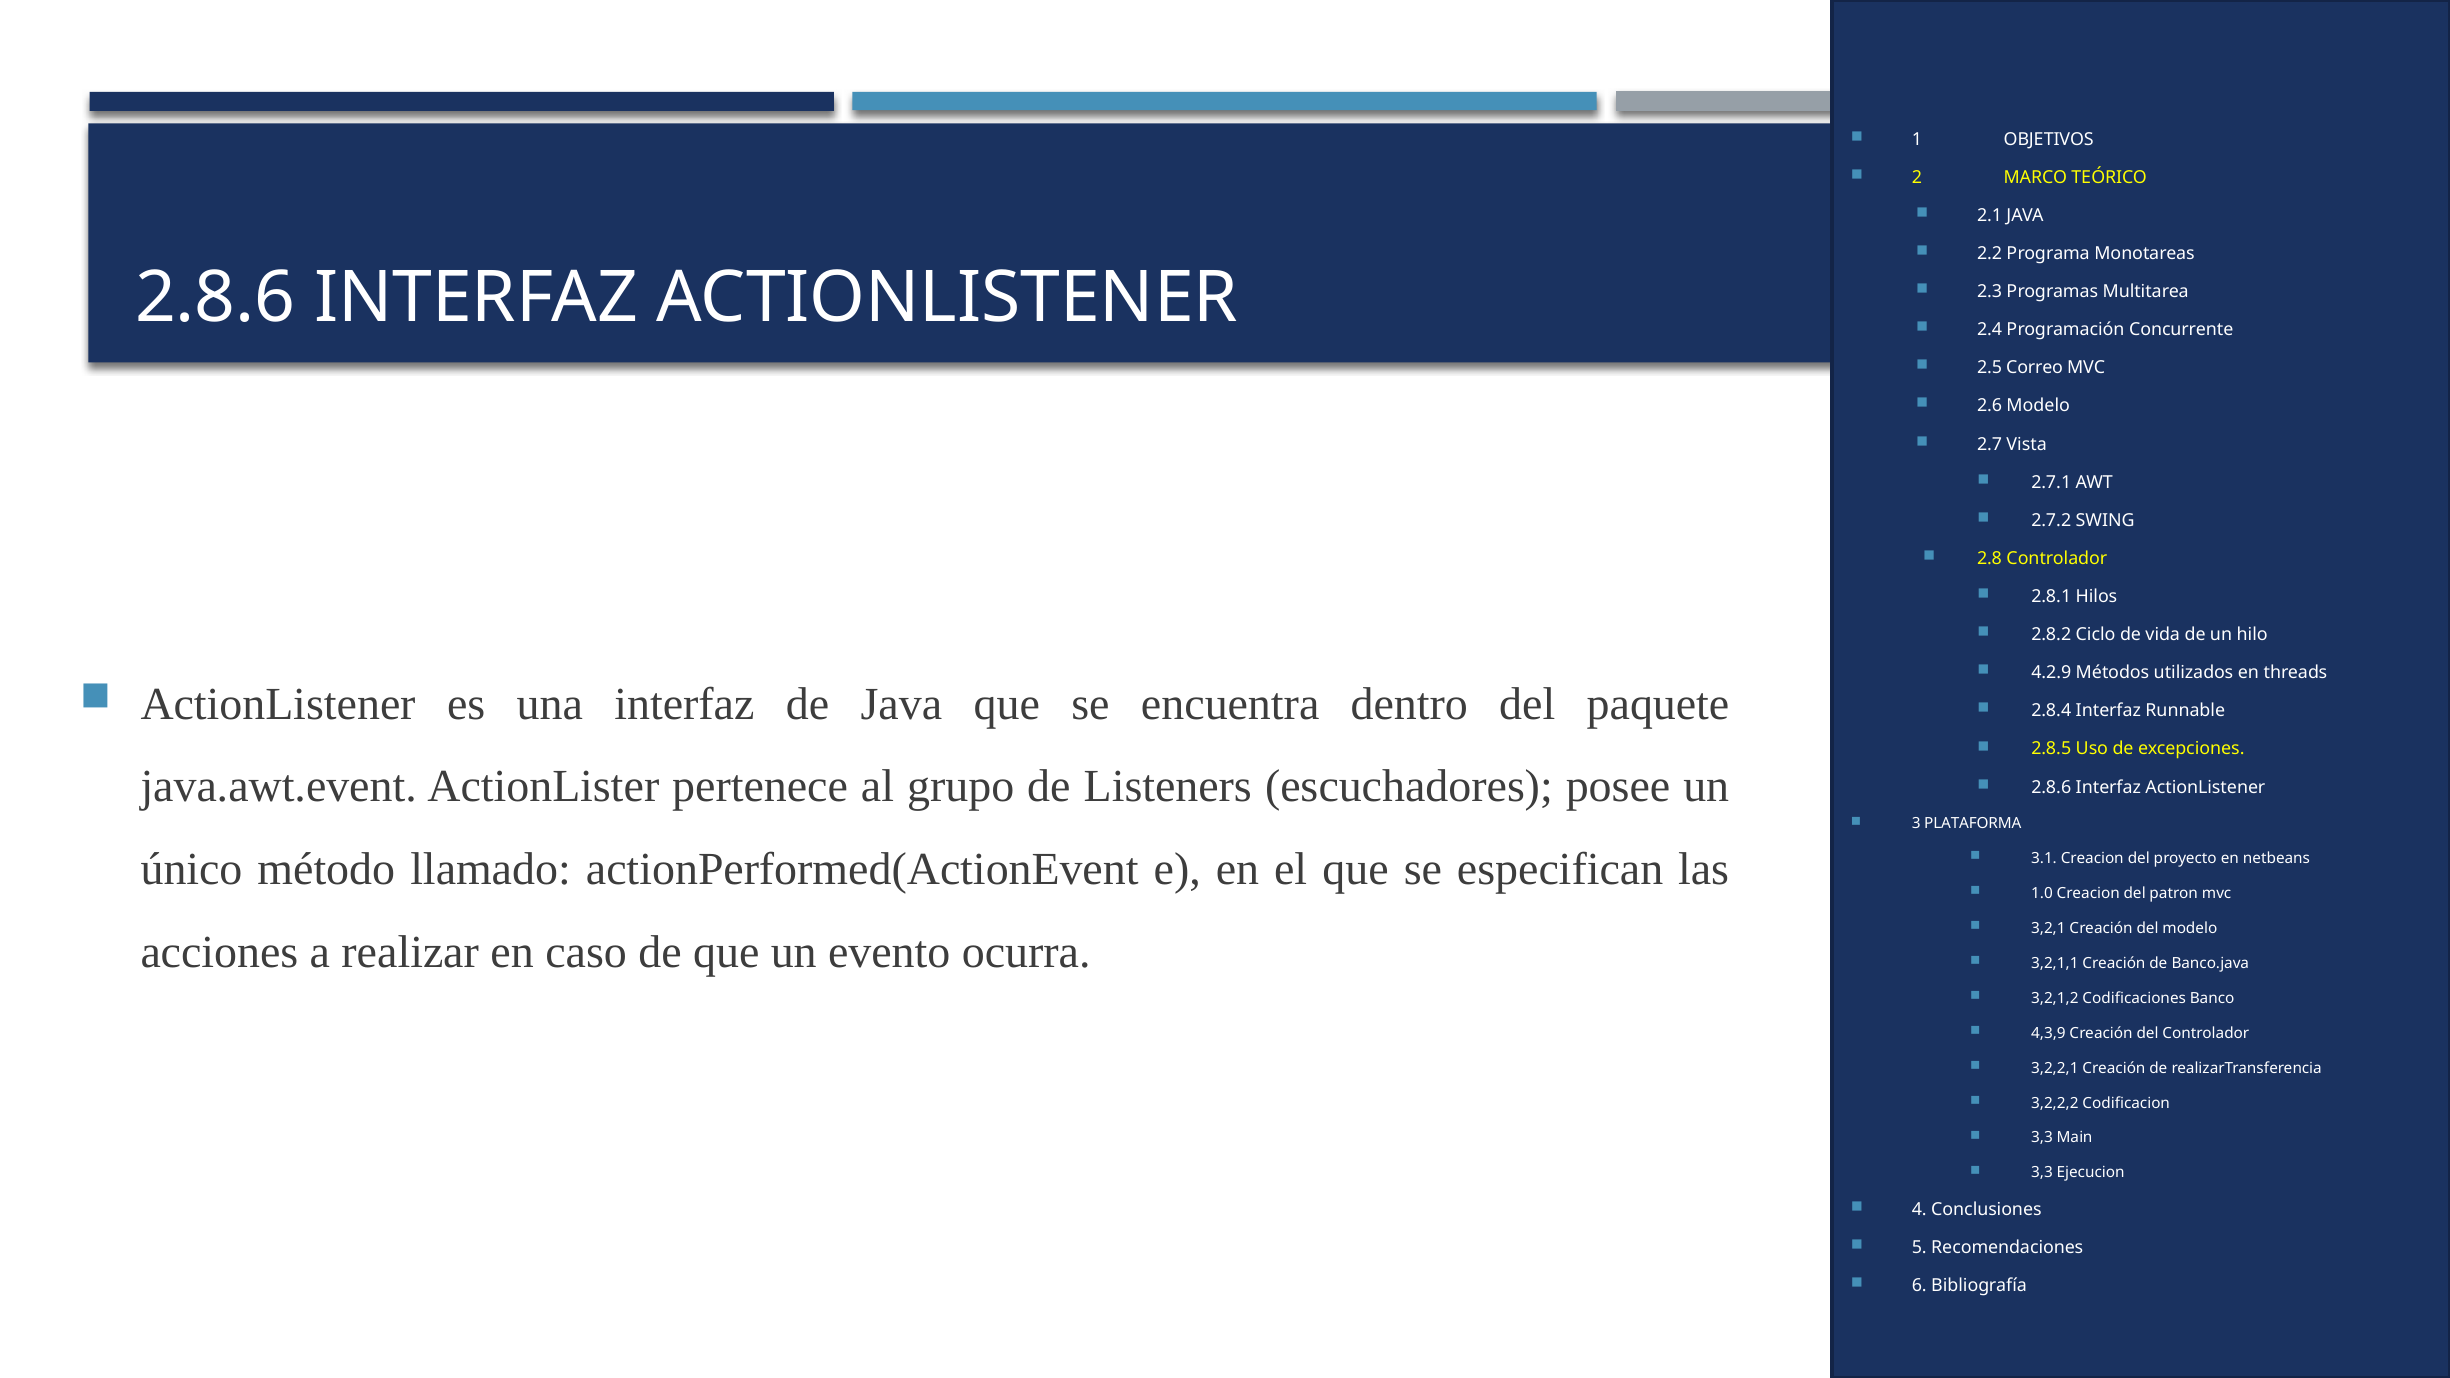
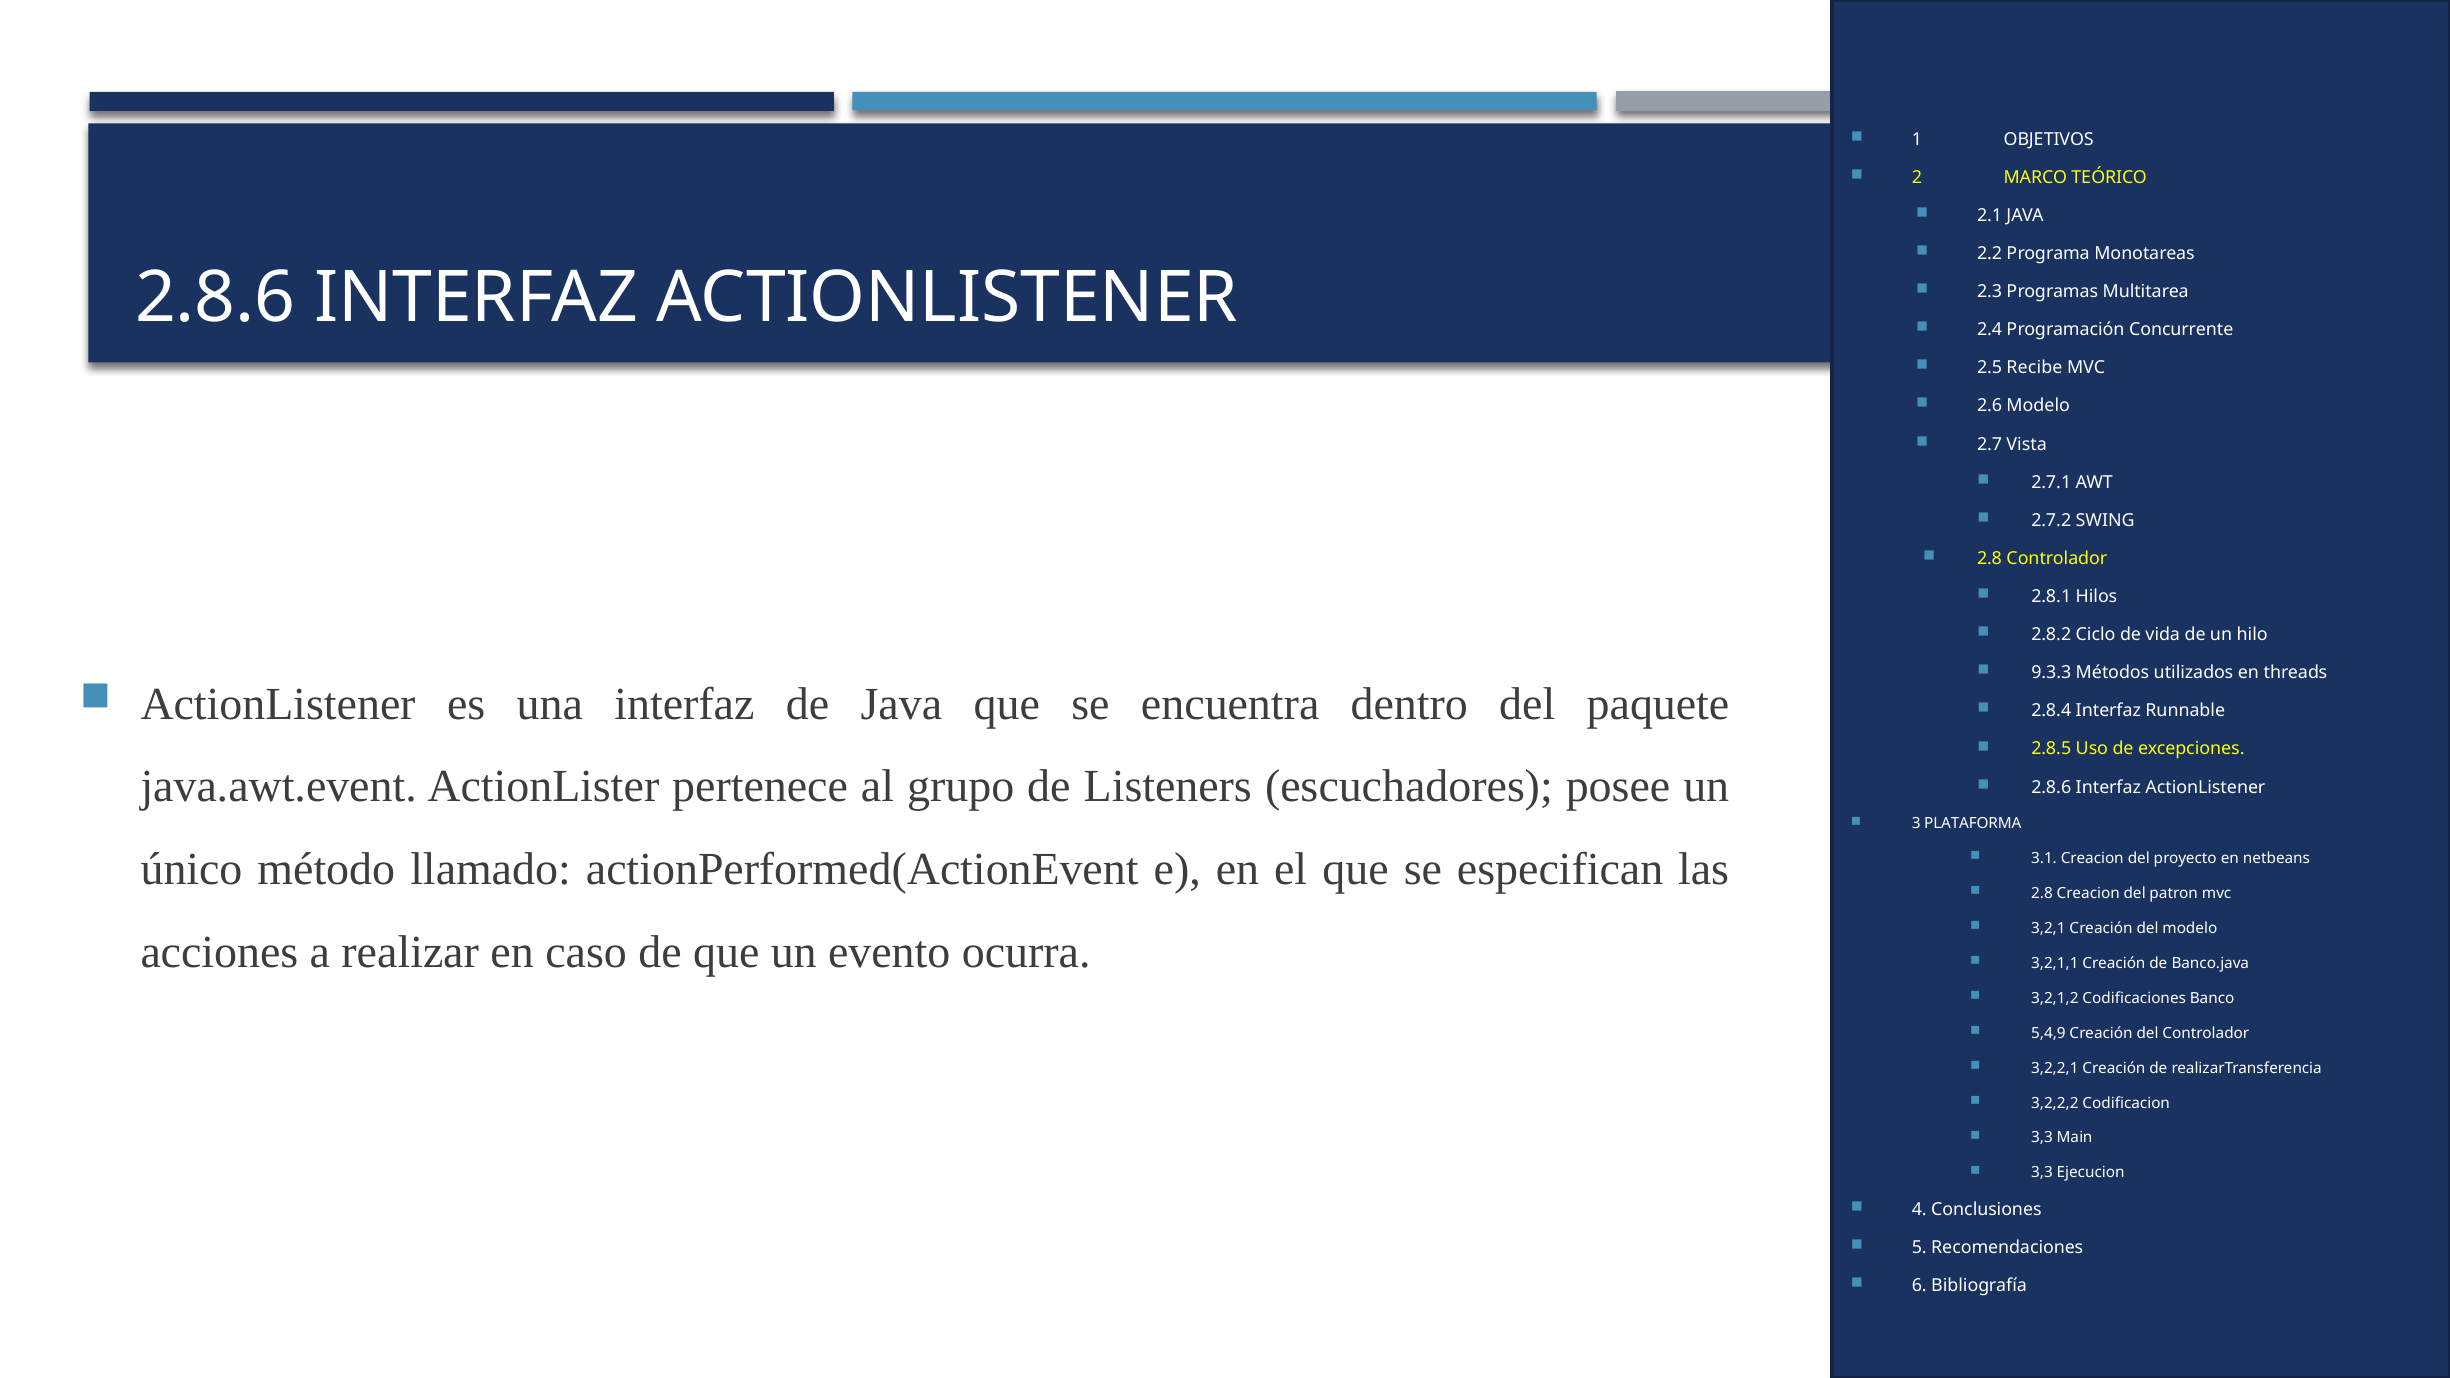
Correo: Correo -> Recibe (2034, 368)
4.2.9: 4.2.9 -> 9.3.3 (2051, 673)
1.0: 1.0 -> 2.8 (2042, 893)
4,3,9: 4,3,9 -> 5,4,9 (2048, 1033)
